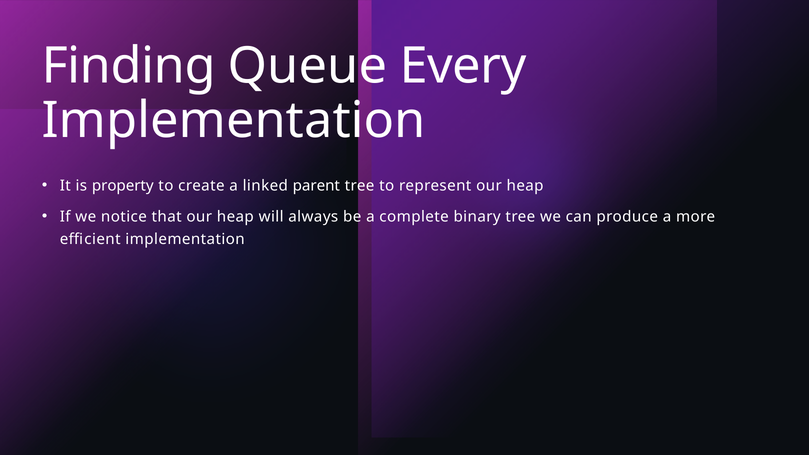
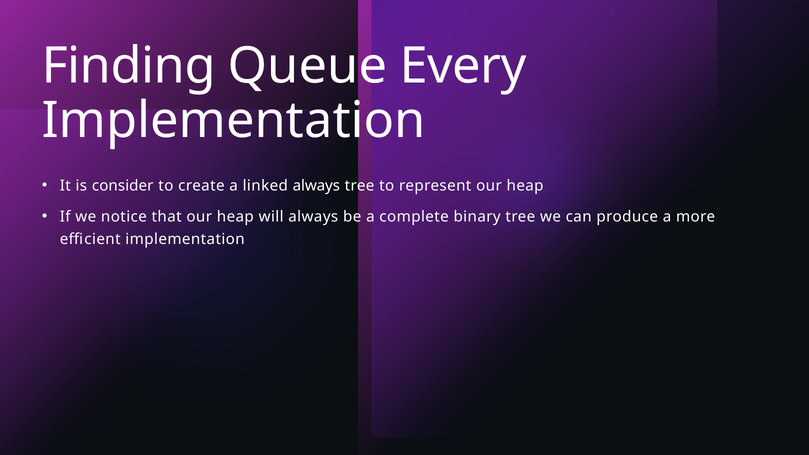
property: property -> consider (123, 186)
linked parent: parent -> always (316, 186)
